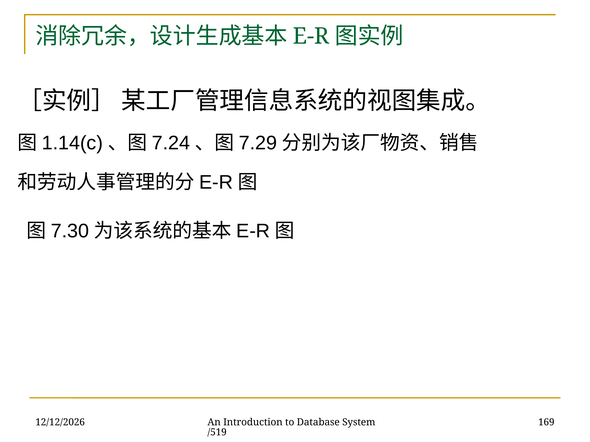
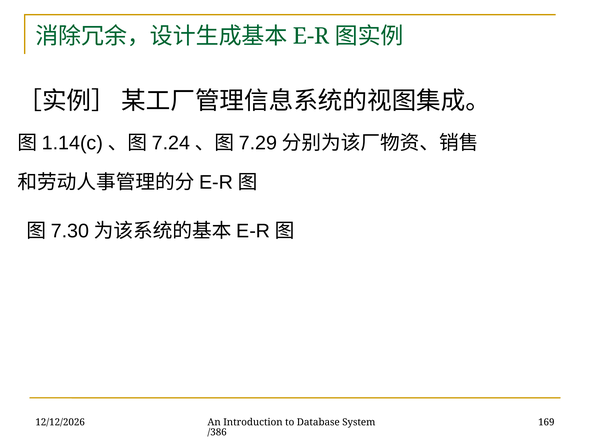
/519: /519 -> /386 (217, 433)
